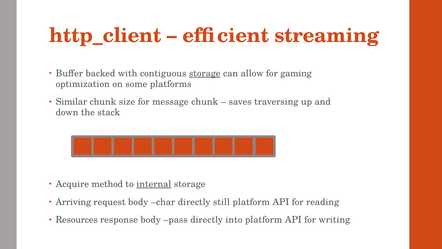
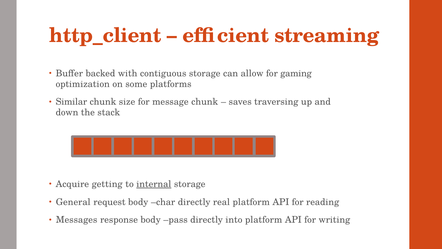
storage underline: present -> none (205, 73)
method: method -> getting (107, 184)
Arriving: Arriving -> General (73, 202)
still: still -> real (221, 202)
Resources: Resources -> Messages (77, 220)
